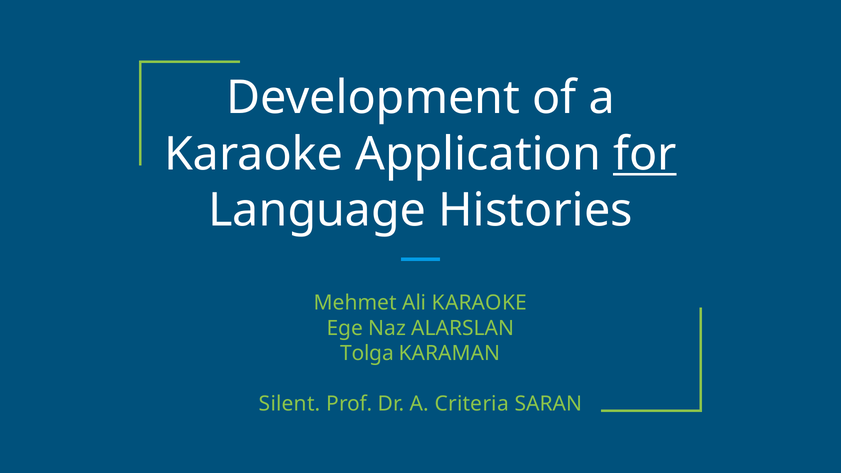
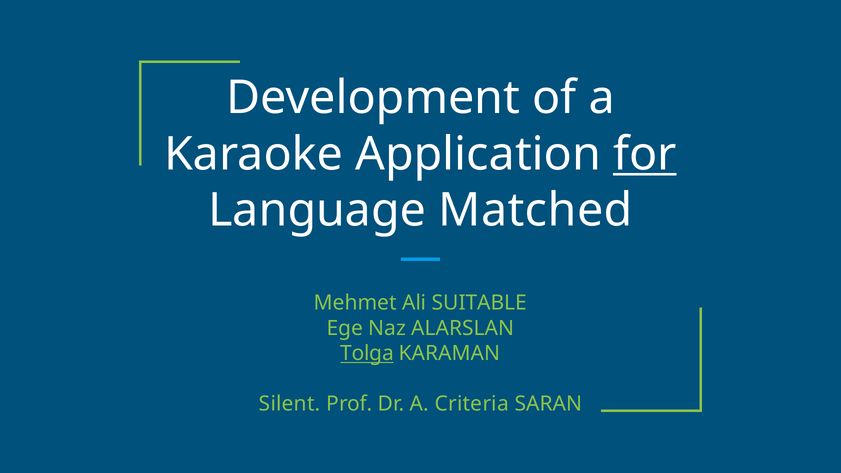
Histories: Histories -> Matched (535, 210)
Ali KARAOKE: KARAOKE -> SUITABLE (480, 303)
Tolga underline: none -> present (367, 353)
